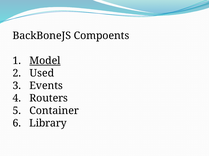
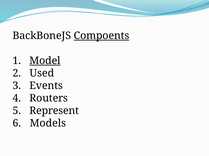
Compoents underline: none -> present (101, 36)
Container: Container -> Represent (54, 111)
Library: Library -> Models (48, 124)
